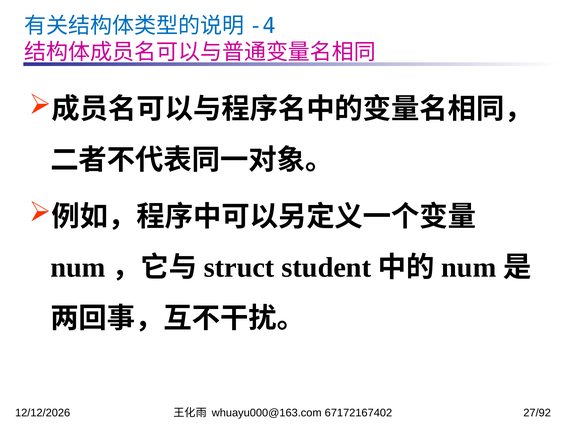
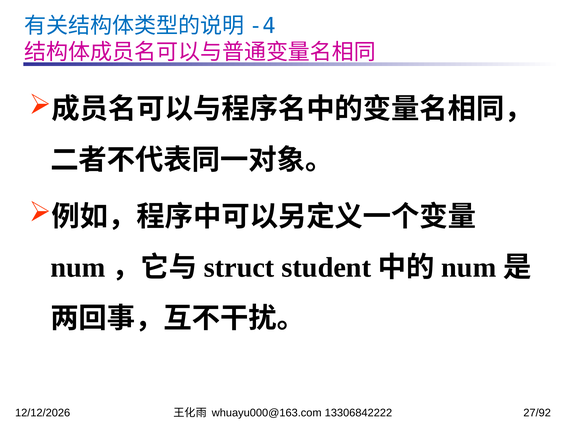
67172167402: 67172167402 -> 13306842222 (358, 413)
